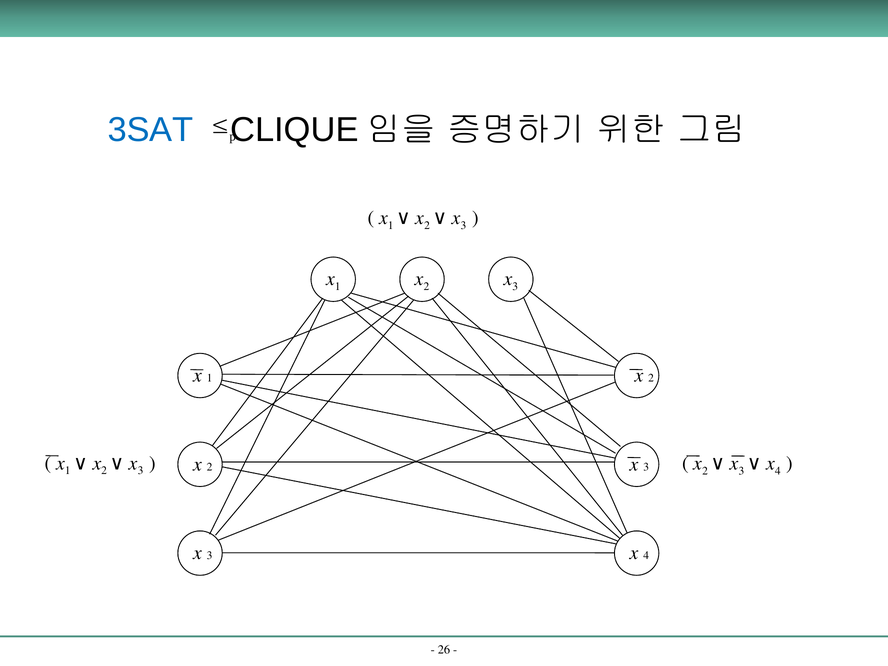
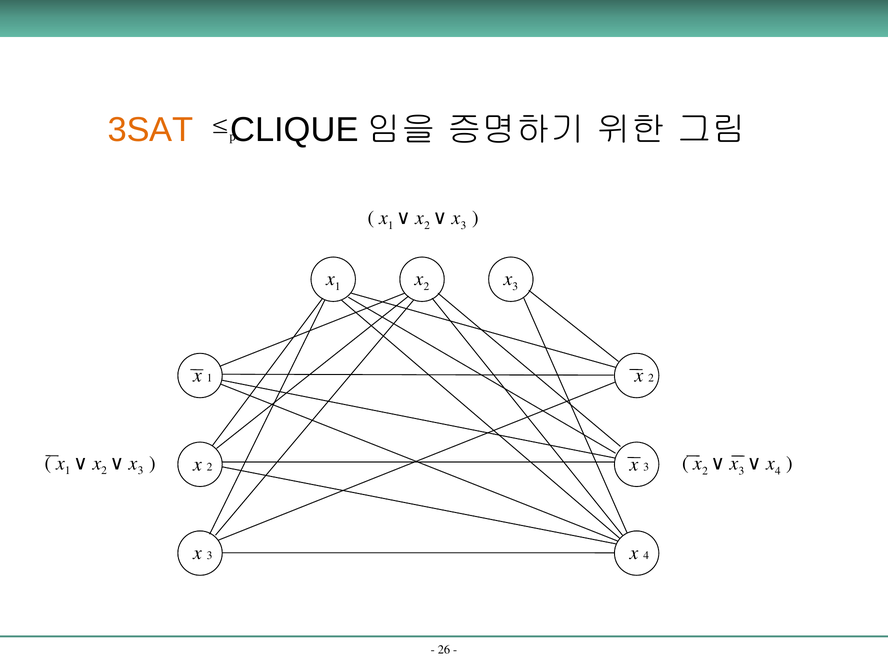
3SAT colour: blue -> orange (151, 130)
